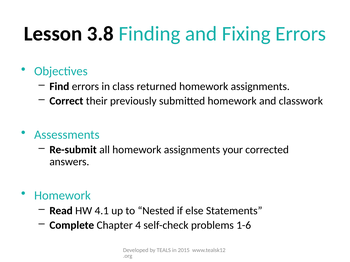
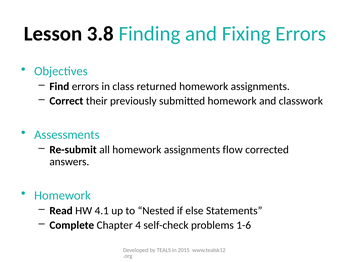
your: your -> flow (233, 150)
